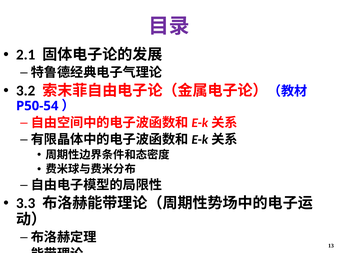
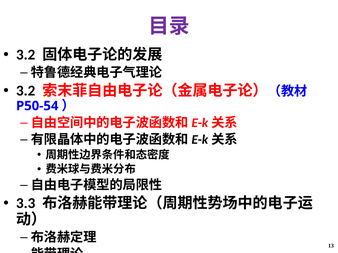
2.1: 2.1 -> 3.2 (26, 55)
